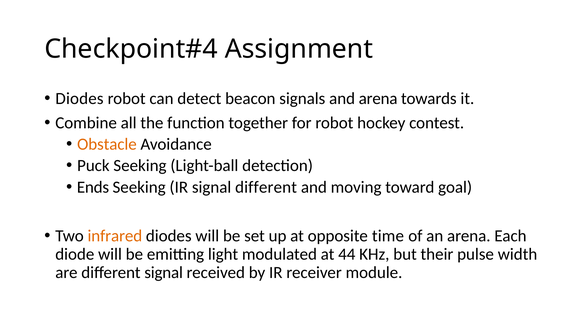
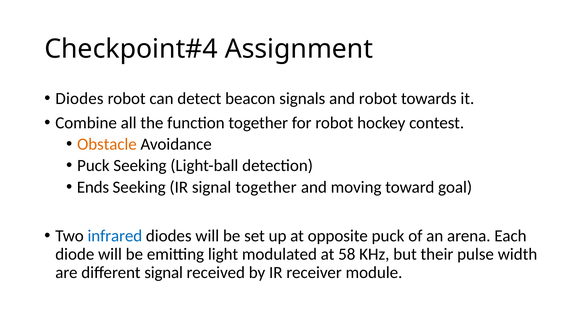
and arena: arena -> robot (378, 98)
signal different: different -> together (266, 187)
infrared colour: orange -> blue (115, 235)
opposite time: time -> puck (388, 235)
44: 44 -> 58 (347, 254)
